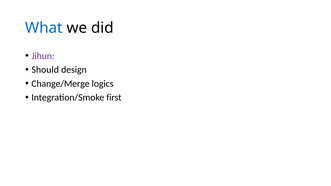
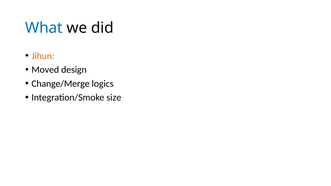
Jihun colour: purple -> orange (43, 56)
Should: Should -> Moved (45, 70)
first: first -> size (114, 98)
